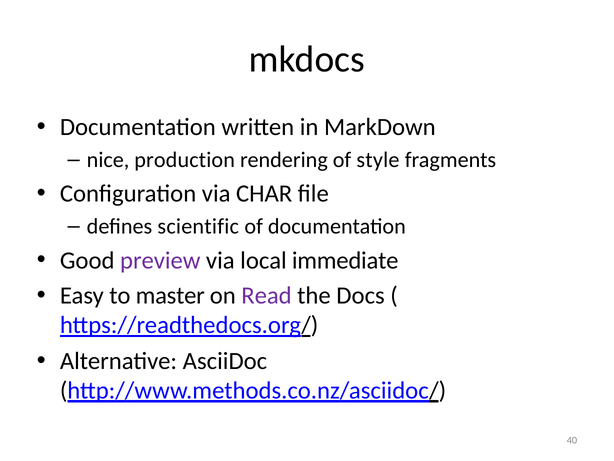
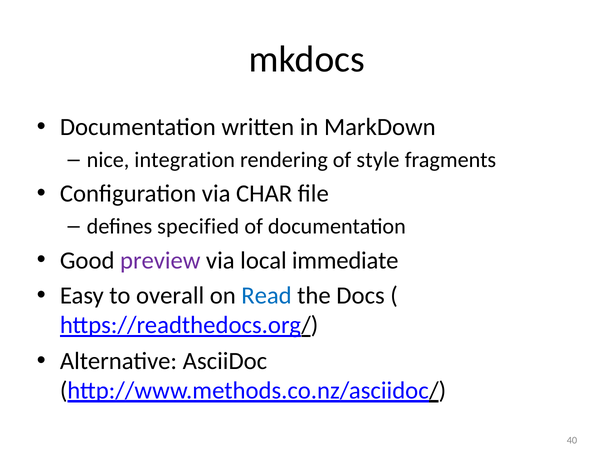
production: production -> integration (185, 160)
scientific: scientific -> specified (198, 226)
master: master -> overall (170, 295)
Read colour: purple -> blue (267, 295)
